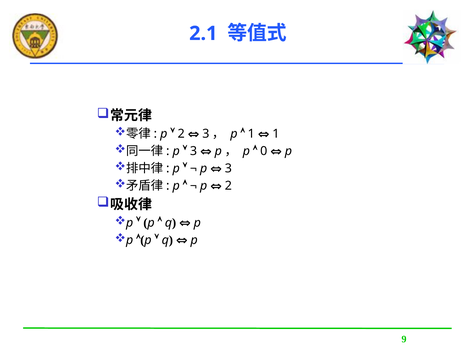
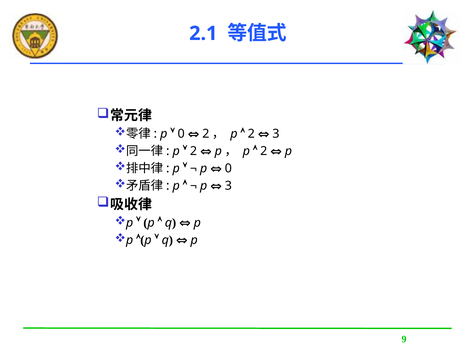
2: 2 -> 0 (181, 134)
3: 3 -> 2 (206, 134)
1: 1 -> 2 (251, 134)
1: 1 -> 3 (276, 134)
3: 3 -> 2 (194, 151)
0: 0 -> 2 (264, 151)
3: 3 -> 0 (228, 169)
2: 2 -> 3 (228, 186)
